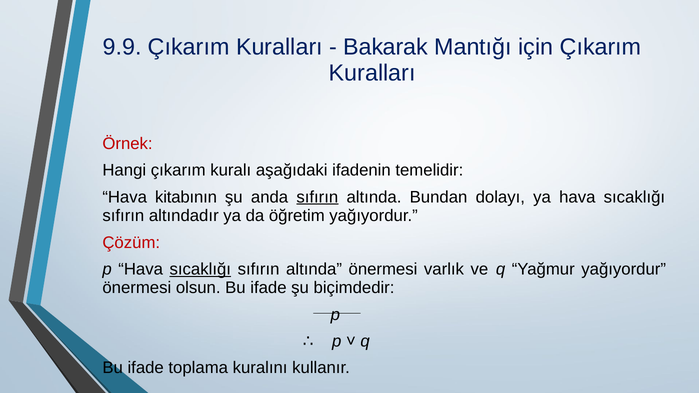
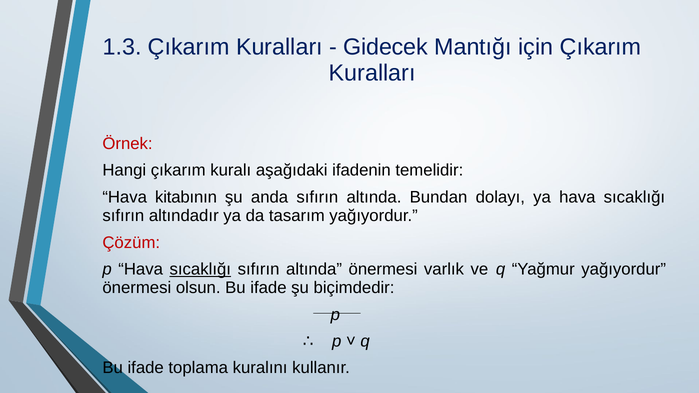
9.9: 9.9 -> 1.3 (122, 47)
Bakarak: Bakarak -> Gidecek (386, 47)
sıfırın underline: present -> none (317, 197)
öğretim: öğretim -> tasarım (297, 216)
